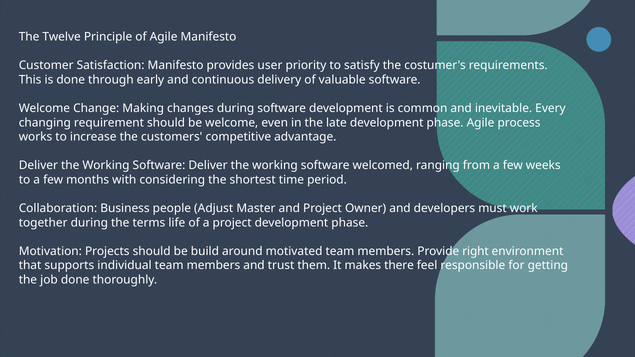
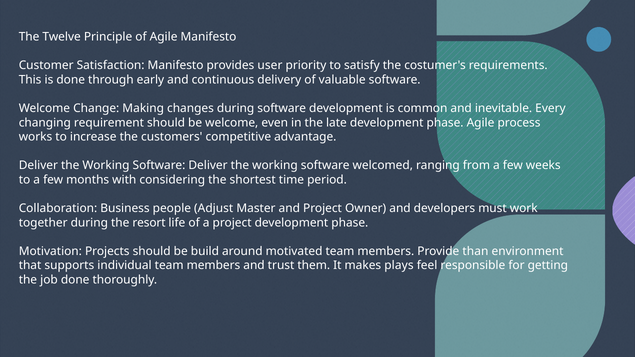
terms: terms -> resort (149, 223)
right: right -> than (475, 251)
there: there -> plays (399, 266)
